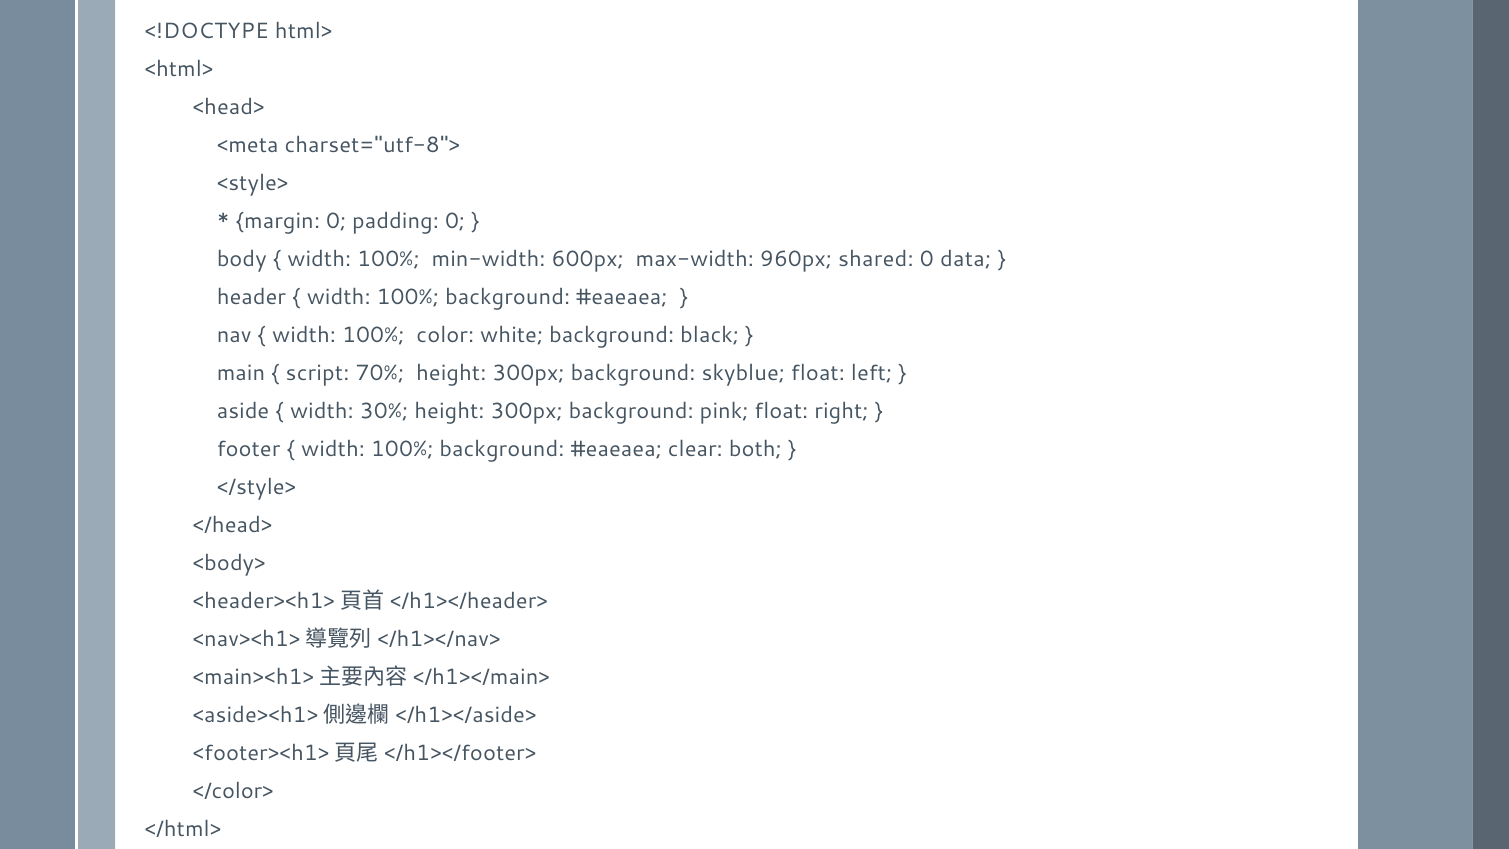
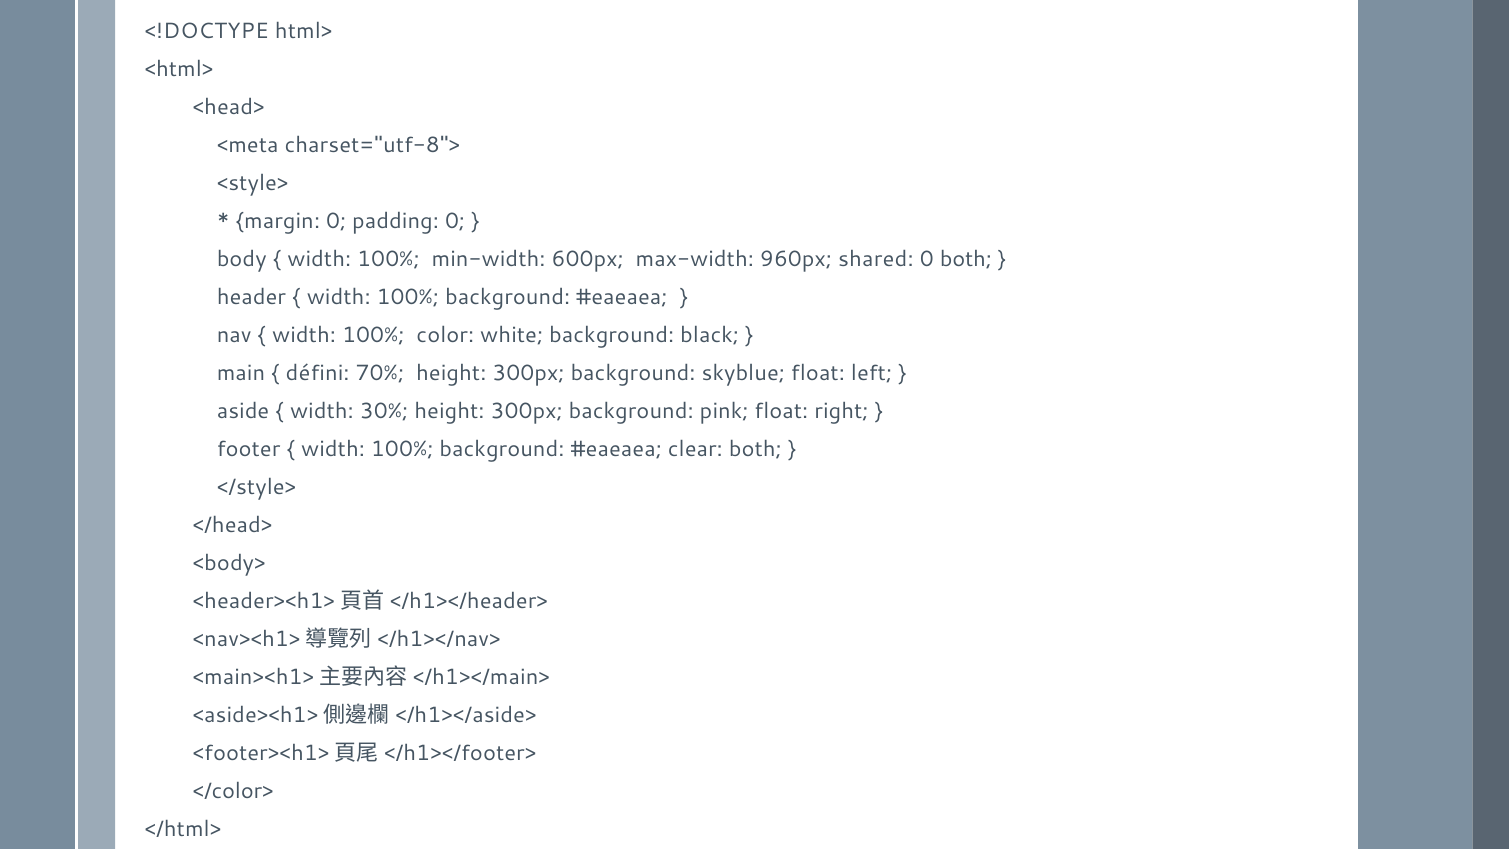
0 data: data -> both (966, 259)
script: script -> défini (318, 373)
